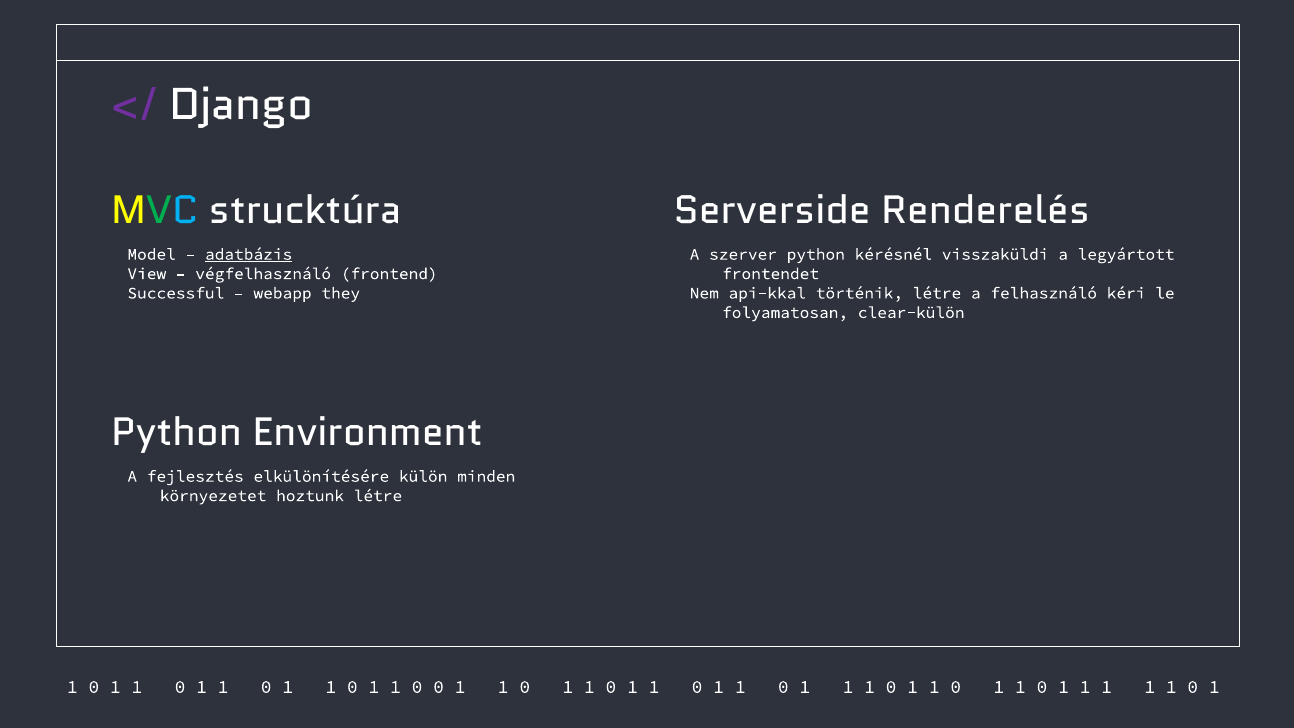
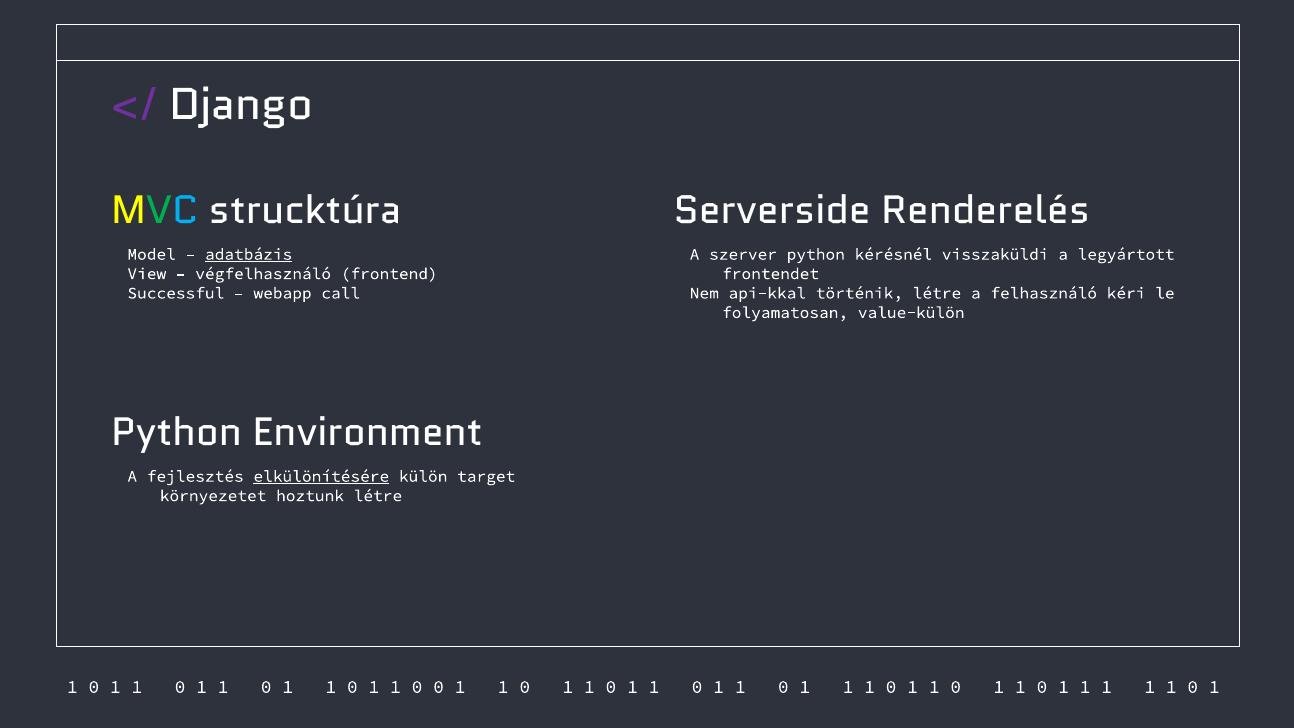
they: they -> call (341, 293)
clear-külön: clear-külön -> value-külön (911, 313)
elkülönítésére underline: none -> present (321, 476)
minden: minden -> target (486, 476)
